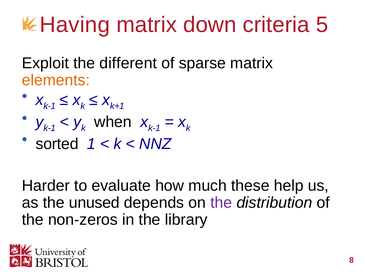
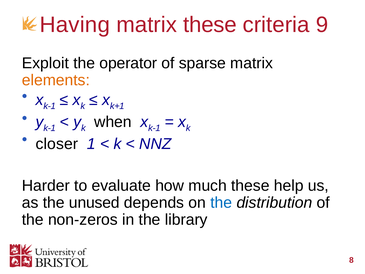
matrix down: down -> these (210, 25)
5: 5 -> 9 (322, 25)
different: different -> operator (128, 63)
sorted: sorted -> closer (57, 144)
the colour: purple -> blue (221, 203)
